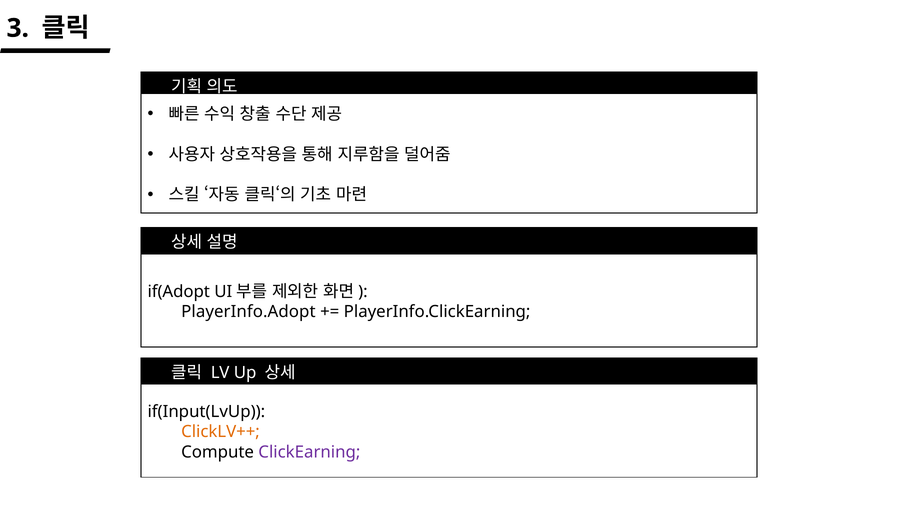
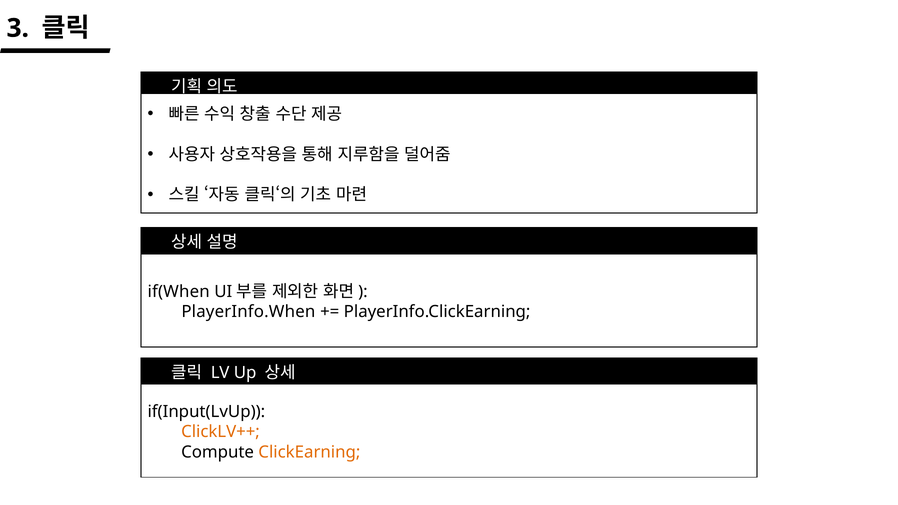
if(Adopt: if(Adopt -> if(When (179, 292)
PlayerInfo.Adopt: PlayerInfo.Adopt -> PlayerInfo.When (248, 312)
ClickEarning colour: purple -> orange (309, 452)
